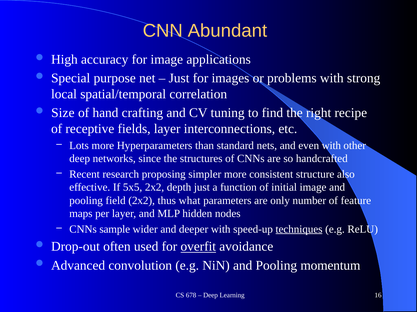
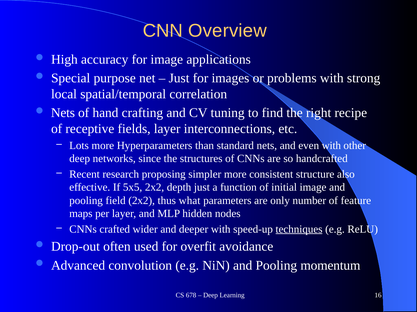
Abundant: Abundant -> Overview (228, 31)
Size: Size -> Nets (63, 113)
sample: sample -> crafted (115, 230)
overfit underline: present -> none (198, 247)
